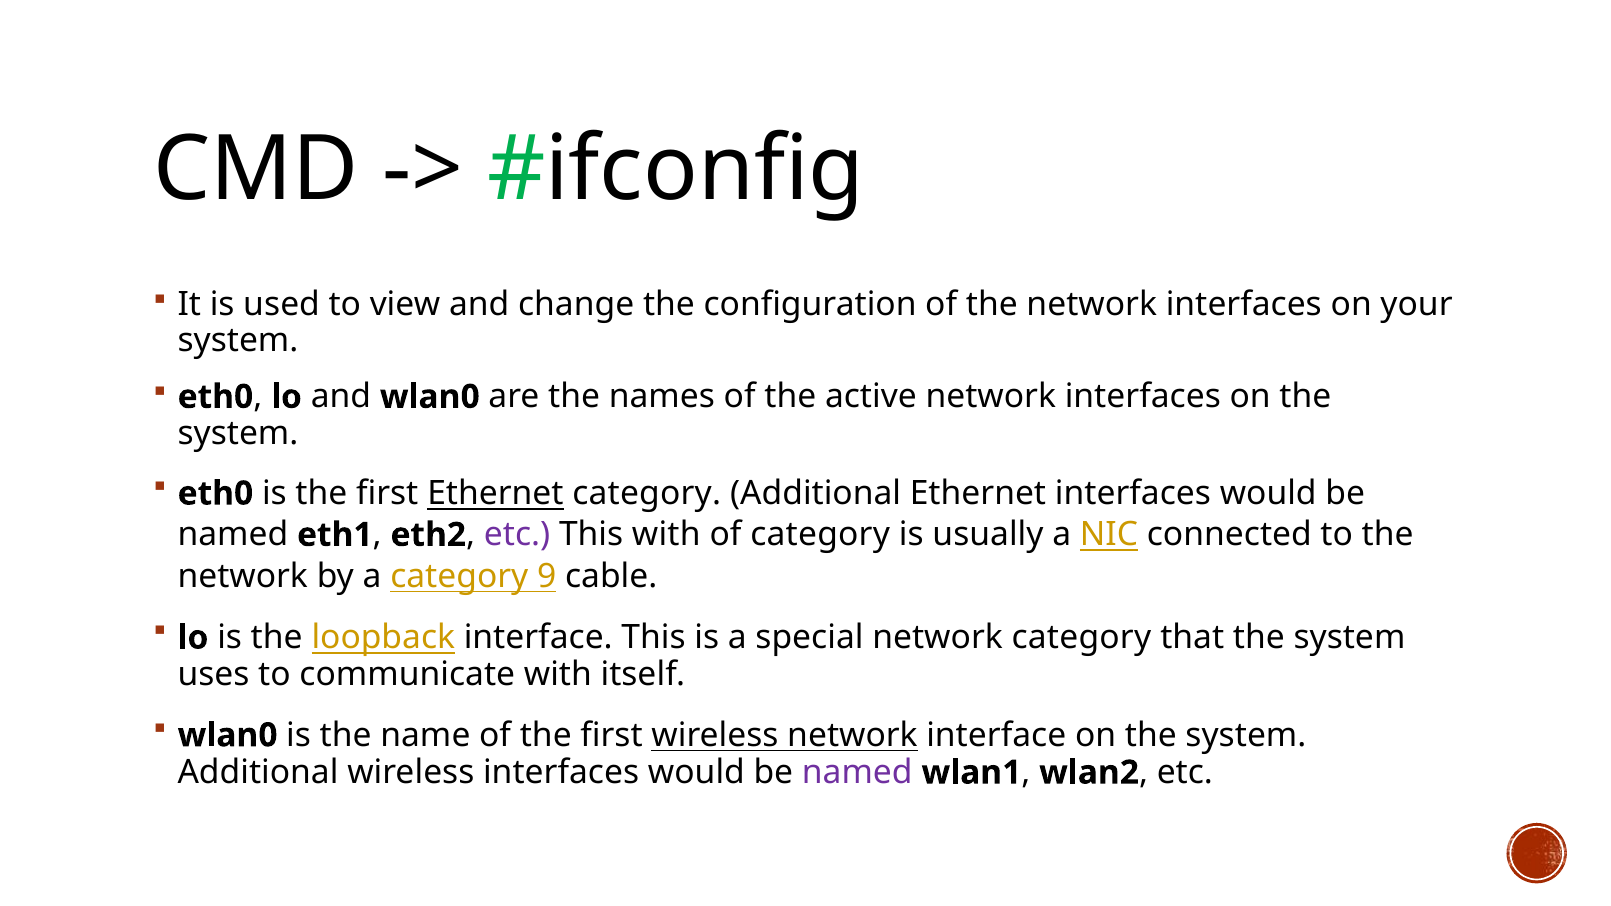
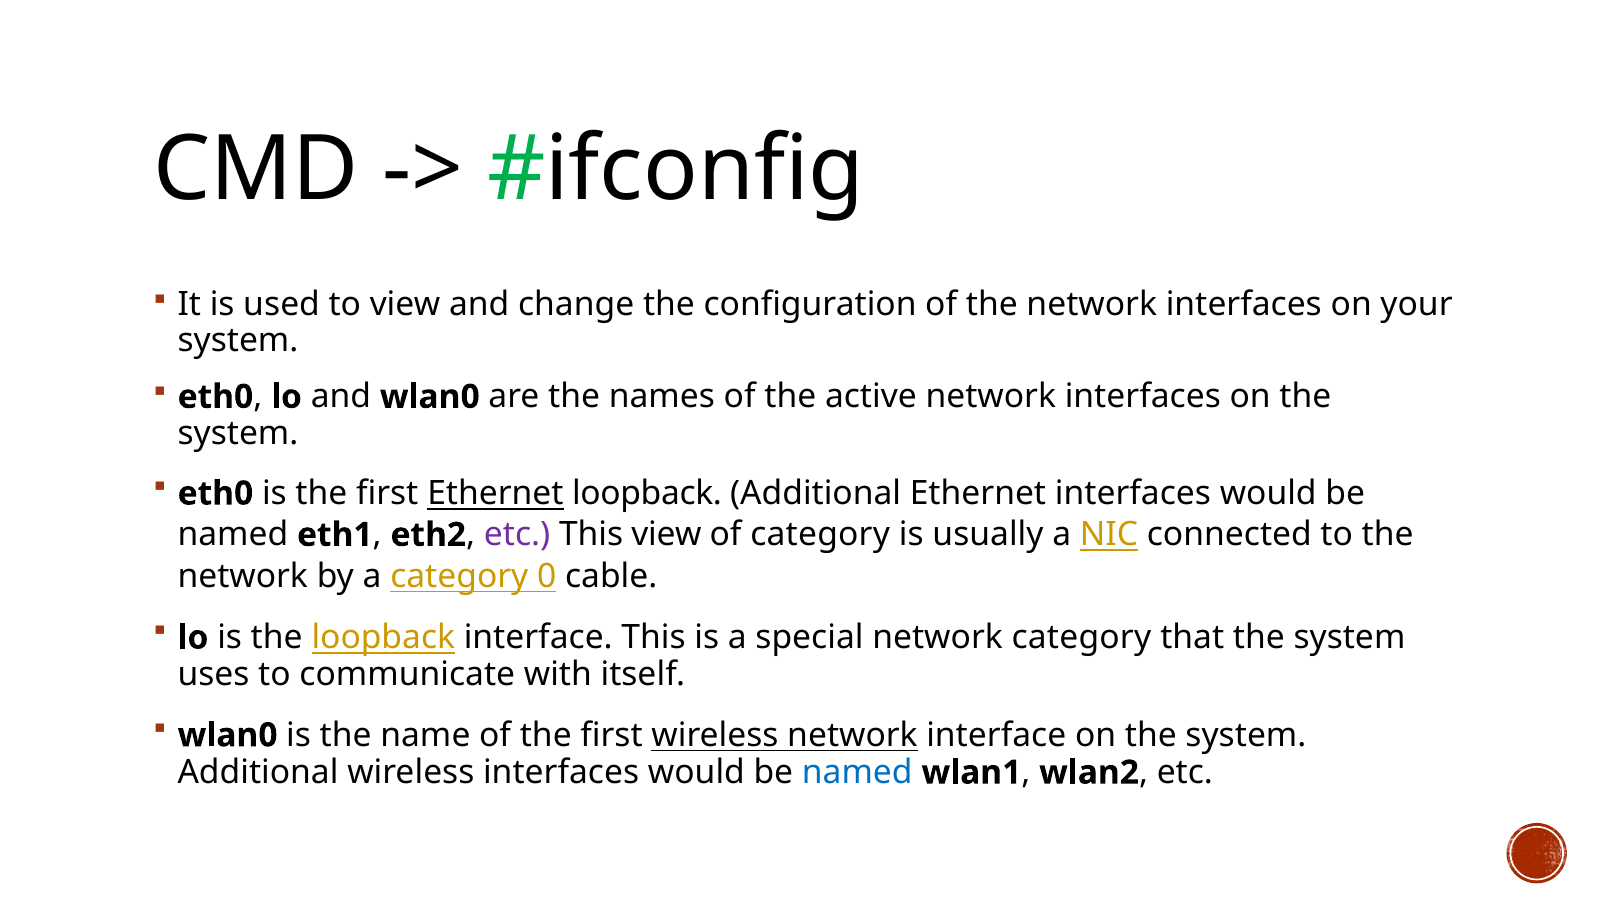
Ethernet category: category -> loopback (647, 494)
This with: with -> view (666, 535)
9: 9 -> 0 (547, 576)
named colour: purple -> blue (857, 773)
